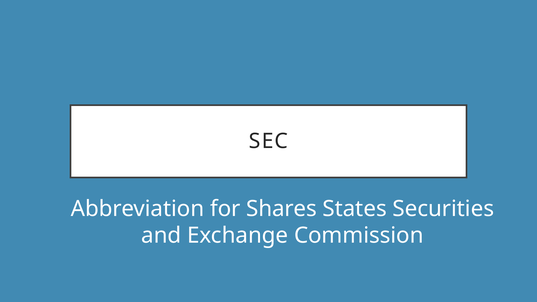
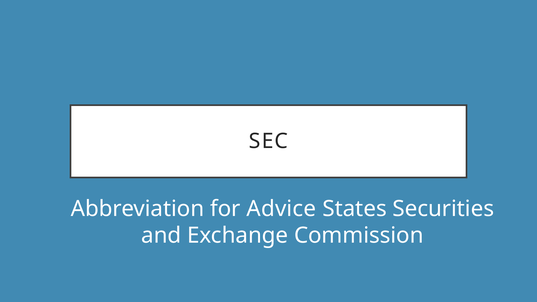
Shares: Shares -> Advice (281, 209)
